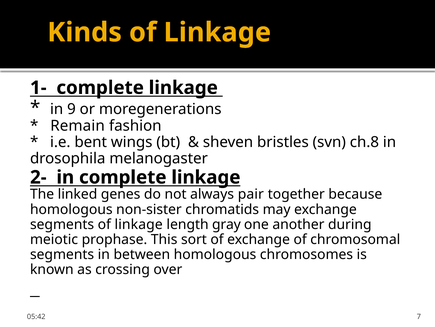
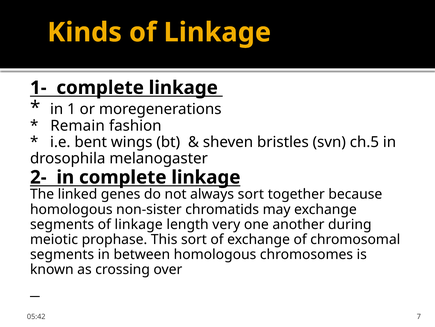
9: 9 -> 1 (71, 109)
ch.8: ch.8 -> ch.5 (364, 142)
always pair: pair -> sort (251, 194)
gray: gray -> very (226, 224)
